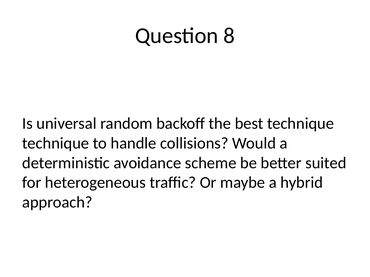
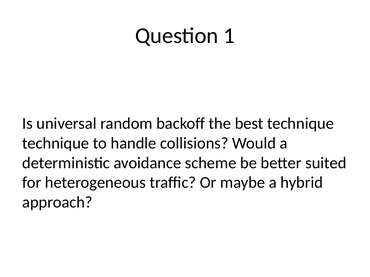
8: 8 -> 1 (229, 36)
